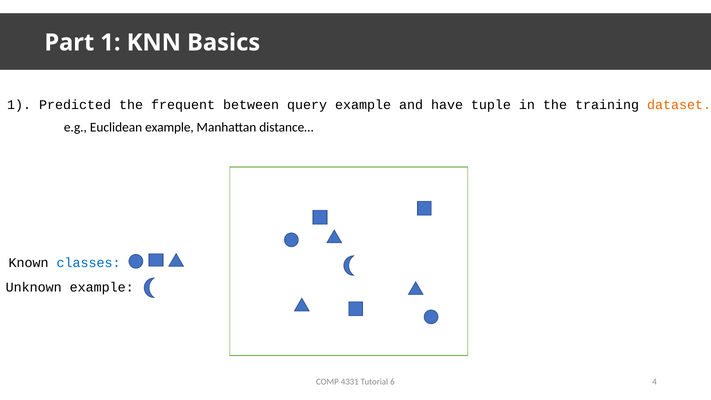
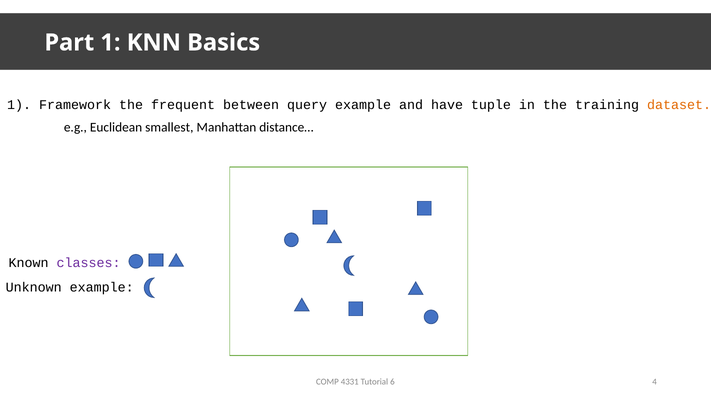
Predicted: Predicted -> Framework (75, 105)
Euclidean example: example -> smallest (169, 127)
classes colour: blue -> purple (89, 263)
